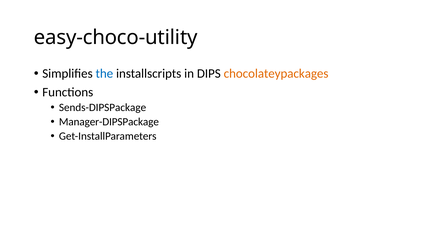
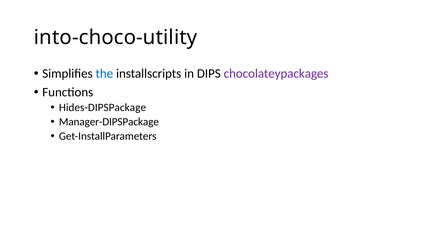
easy-choco-utility: easy-choco-utility -> into-choco-utility (116, 37)
chocolateypackages colour: orange -> purple (276, 74)
Sends-DIPSPackage: Sends-DIPSPackage -> Hides-DIPSPackage (103, 108)
